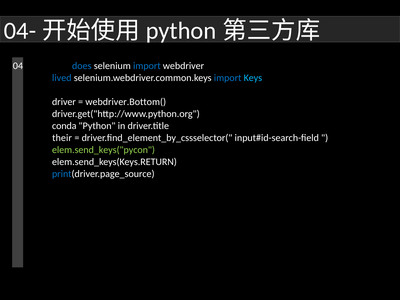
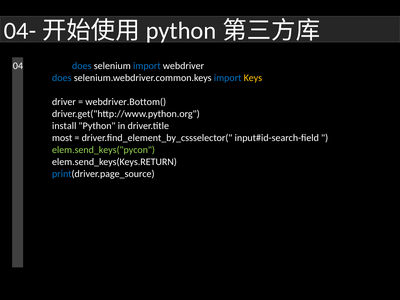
lived: lived -> does (62, 78)
Keys colour: light blue -> yellow (253, 78)
conda: conda -> install (64, 126)
their: their -> most (62, 138)
